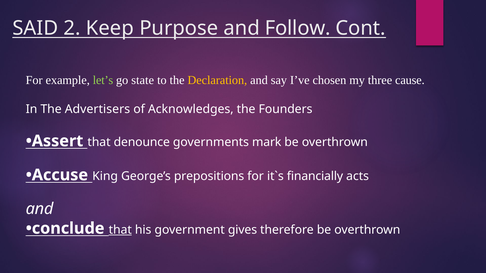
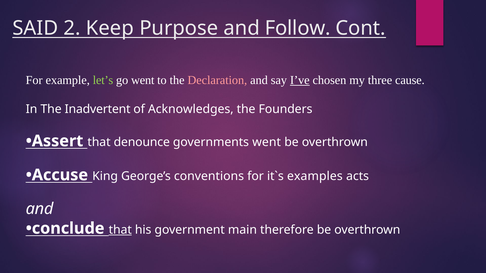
go state: state -> went (143, 80)
Declaration colour: yellow -> pink (217, 80)
I’ve underline: none -> present (300, 80)
Advertisers: Advertisers -> Inadvertent (98, 109)
governments mark: mark -> went (267, 143)
prepositions: prepositions -> conventions (209, 177)
financially: financially -> examples (315, 177)
gives: gives -> main (242, 230)
